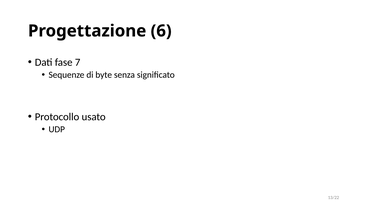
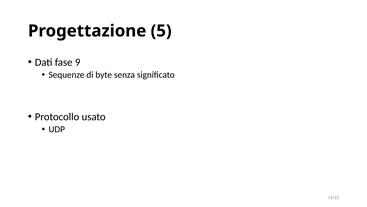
6: 6 -> 5 (161, 31)
7: 7 -> 9 (78, 62)
